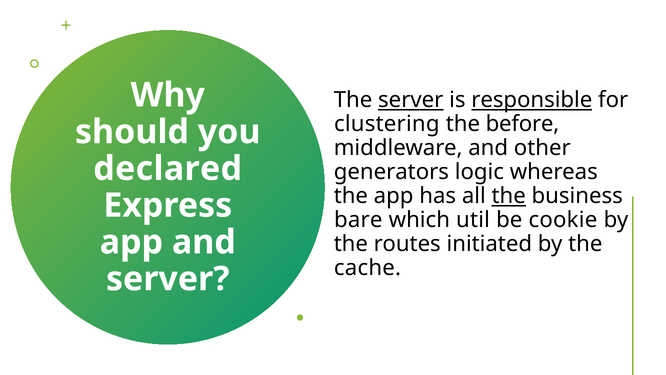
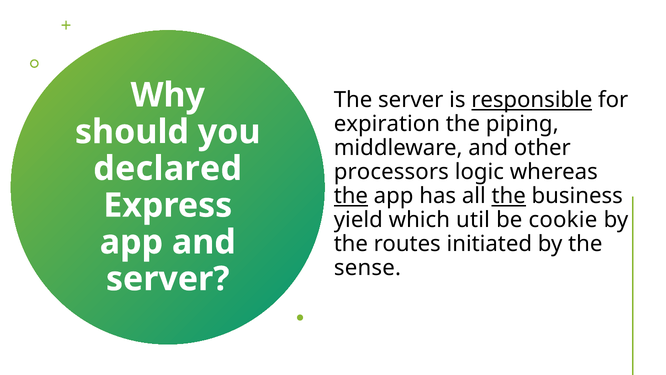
server underline: present -> none (411, 100)
clustering: clustering -> expiration (387, 124)
before: before -> piping (522, 124)
generators: generators -> processors (391, 172)
the underline: none -> present (351, 196)
bare: bare -> yield (358, 220)
cache: cache -> sense (367, 268)
